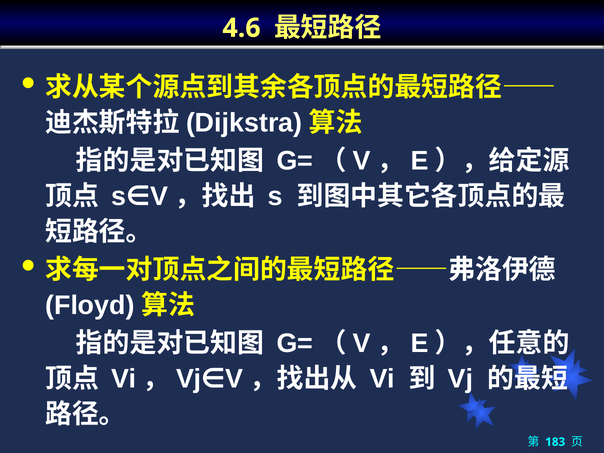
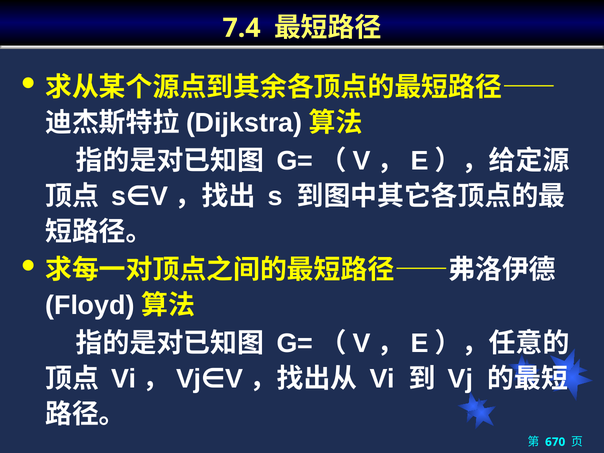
4.6: 4.6 -> 7.4 (242, 28)
183: 183 -> 670 (555, 442)
